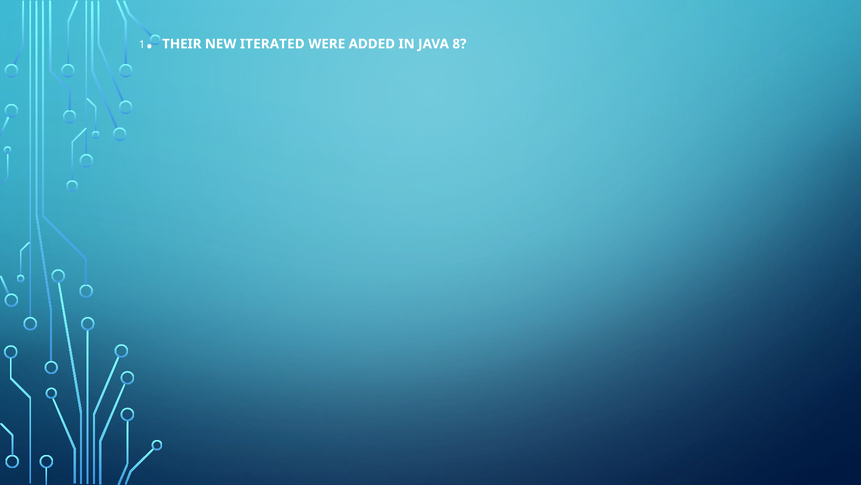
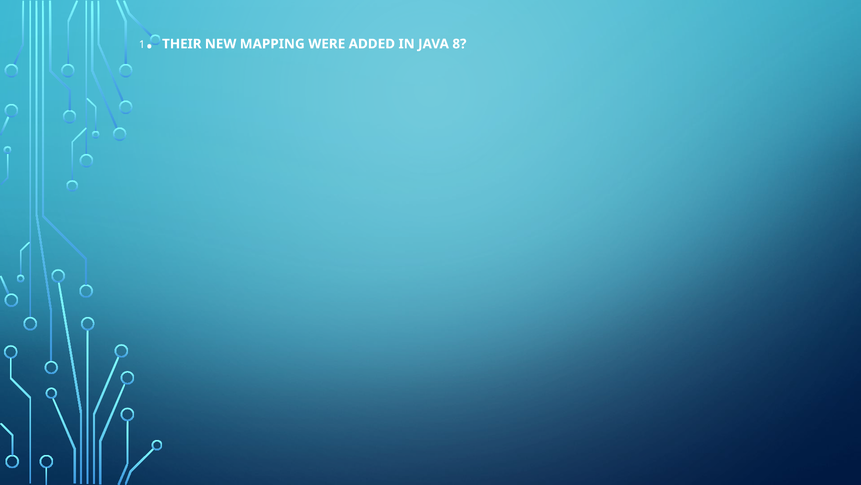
ITERATED: ITERATED -> MAPPING (272, 44)
